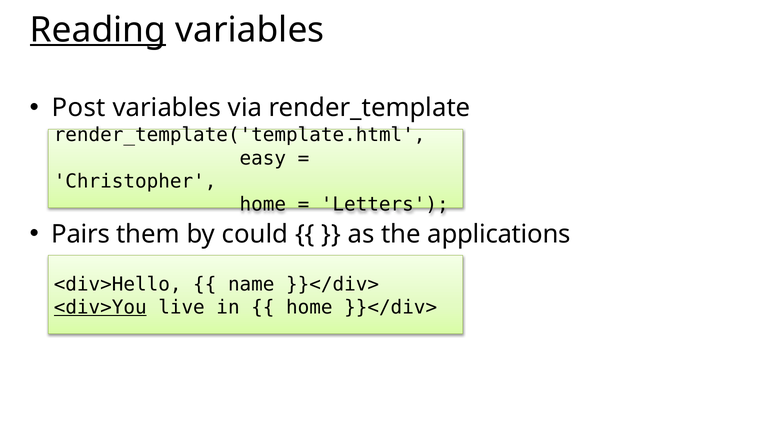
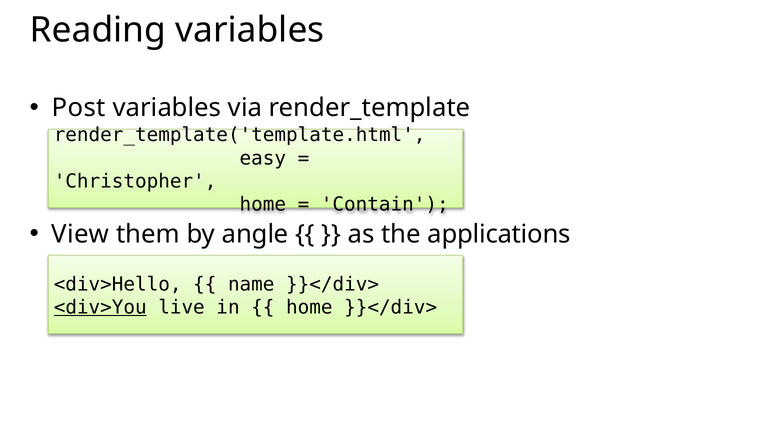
Reading underline: present -> none (98, 30)
Letters: Letters -> Contain (385, 205)
Pairs: Pairs -> View (80, 234)
could: could -> angle (255, 234)
